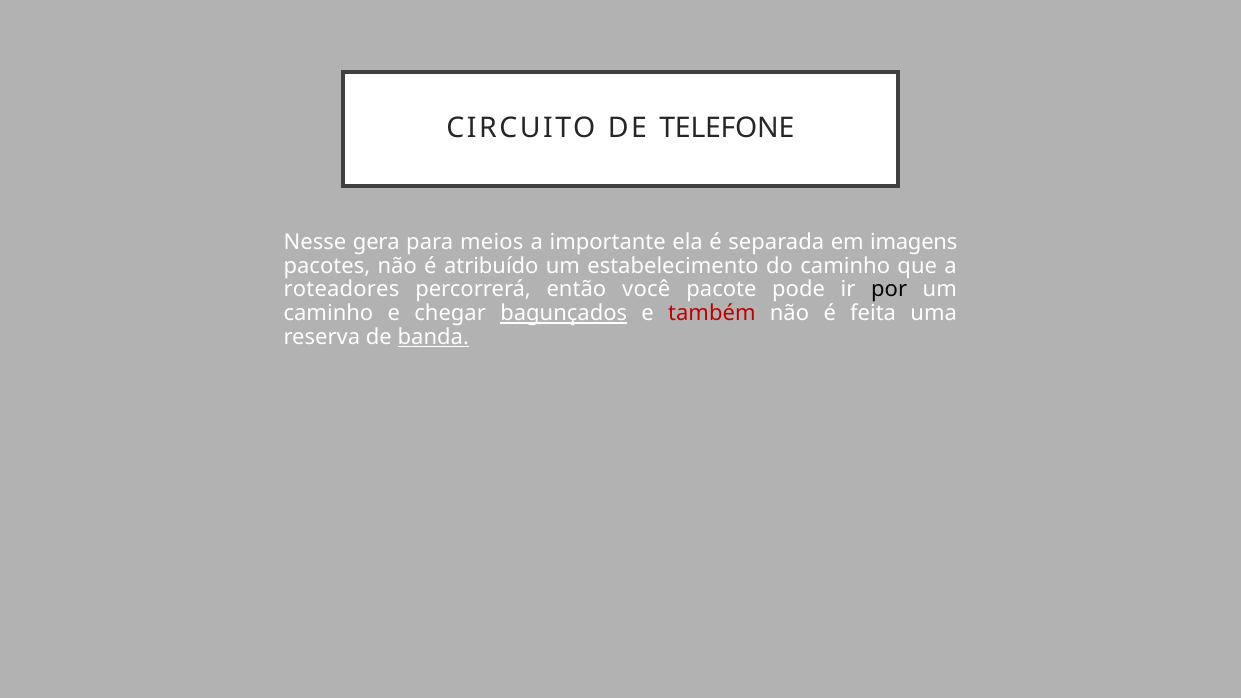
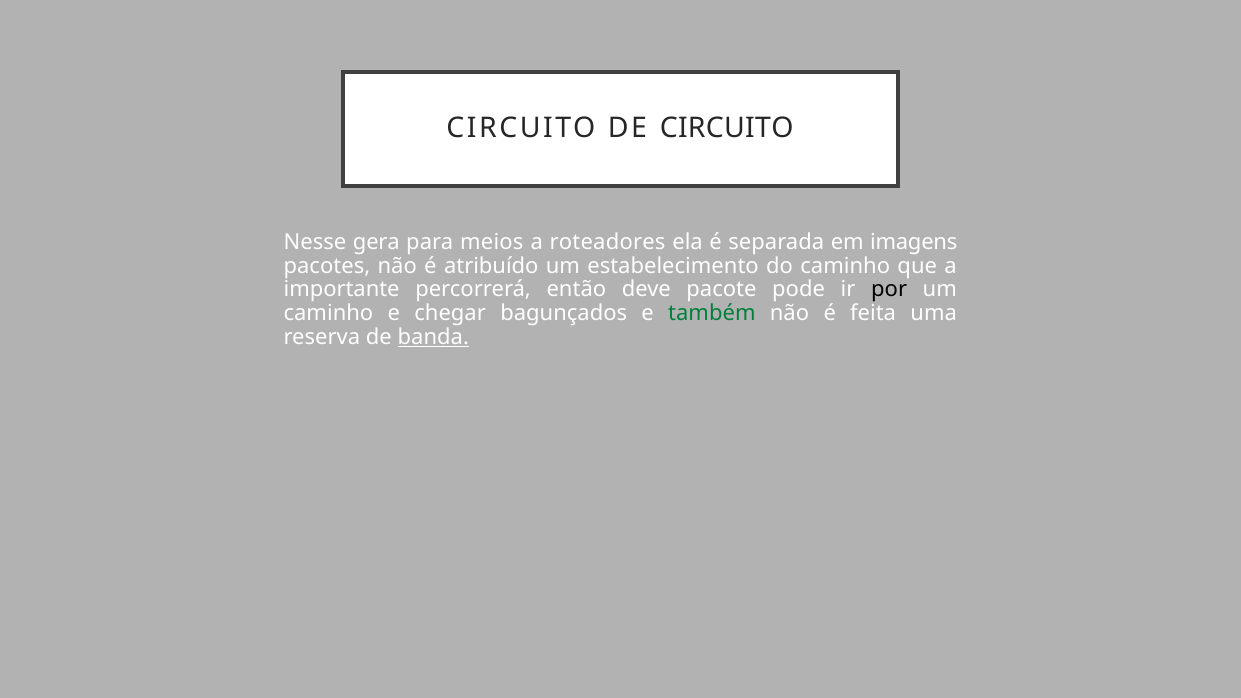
DE TELEFONE: TELEFONE -> CIRCUITO (727, 129)
importante: importante -> roteadores (608, 242)
roteadores: roteadores -> importante (342, 290)
você: você -> deve (646, 290)
bagunçados underline: present -> none (564, 313)
também colour: red -> green (712, 313)
